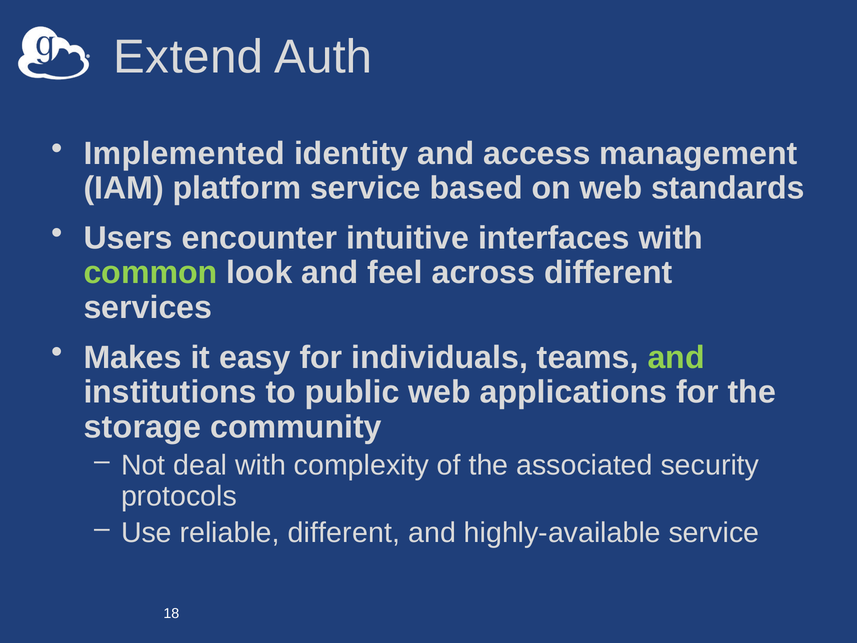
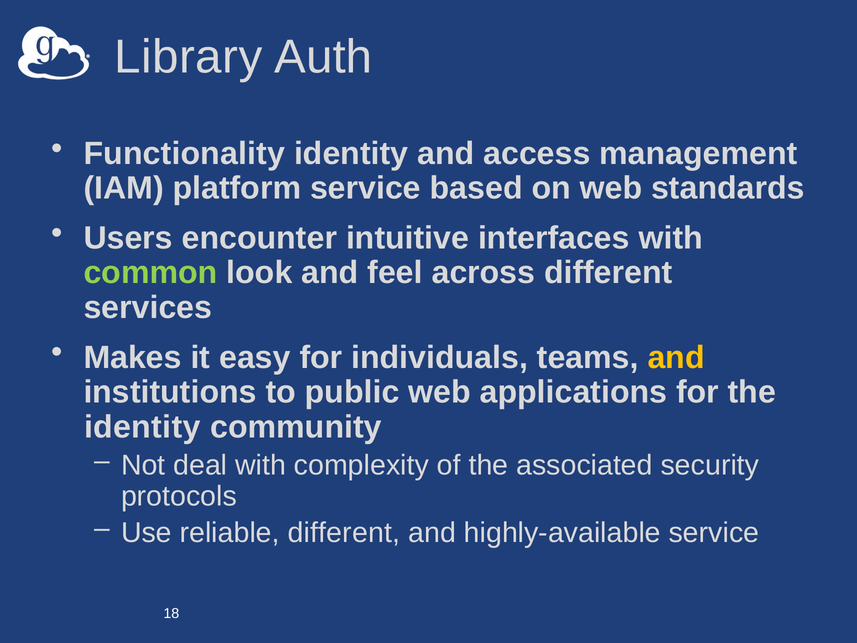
Extend: Extend -> Library (188, 57)
Implemented: Implemented -> Functionality (184, 154)
and colour: light green -> yellow (676, 357)
storage: storage -> identity (142, 427)
